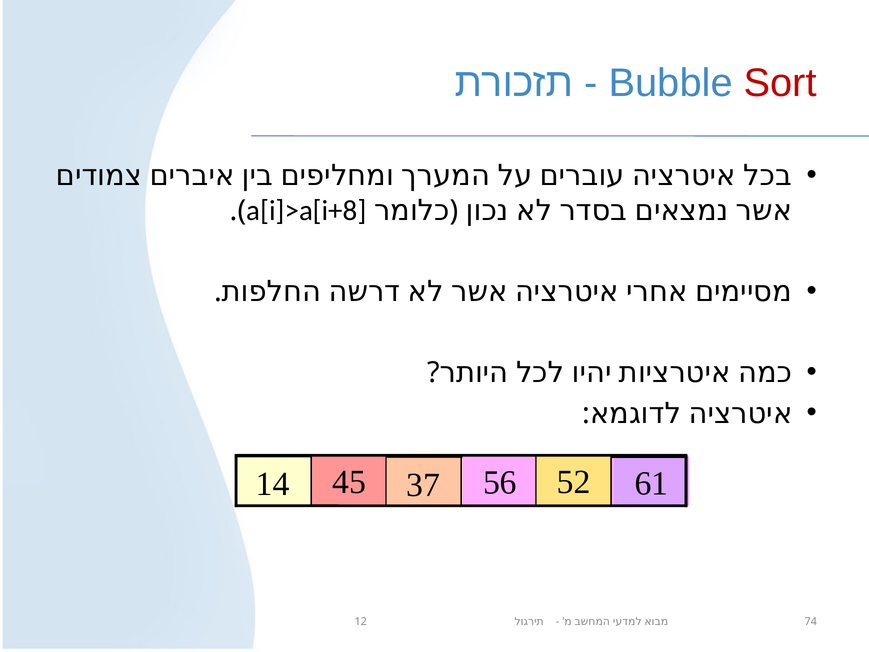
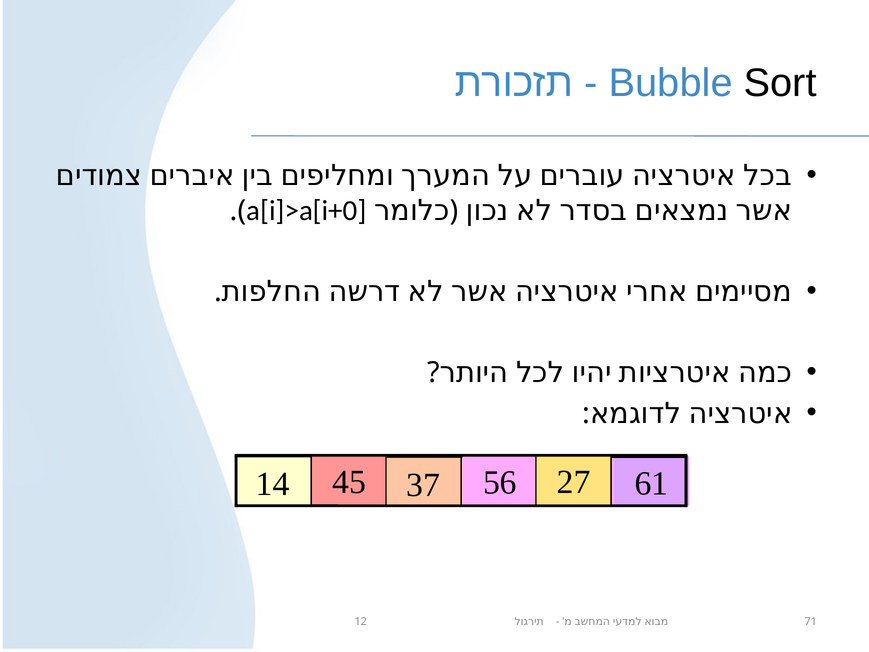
Sort colour: red -> black (780, 83)
a[i]>a[i+8: a[i]>a[i+8 -> a[i]>a[i+0 (306, 211)
52: 52 -> 27 (574, 482)
74: 74 -> 71 (811, 621)
